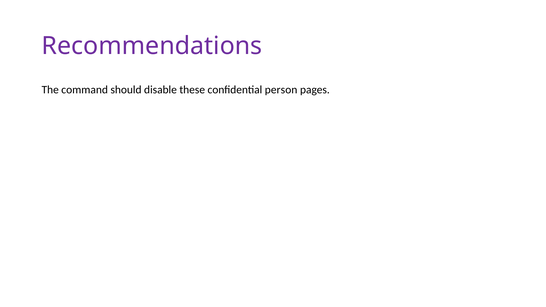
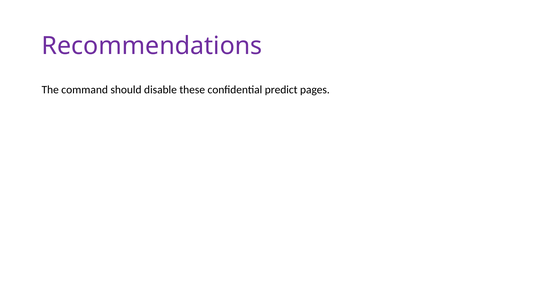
person: person -> predict (281, 90)
